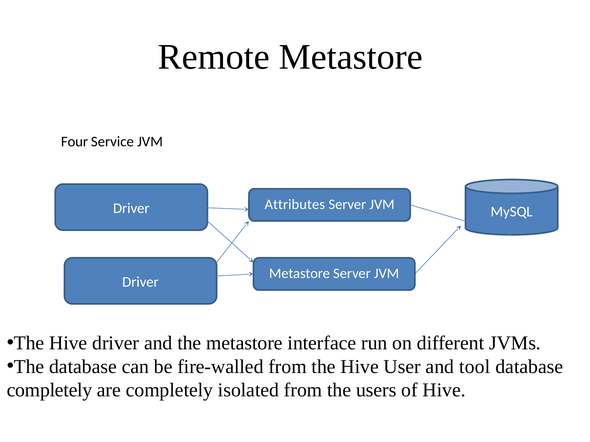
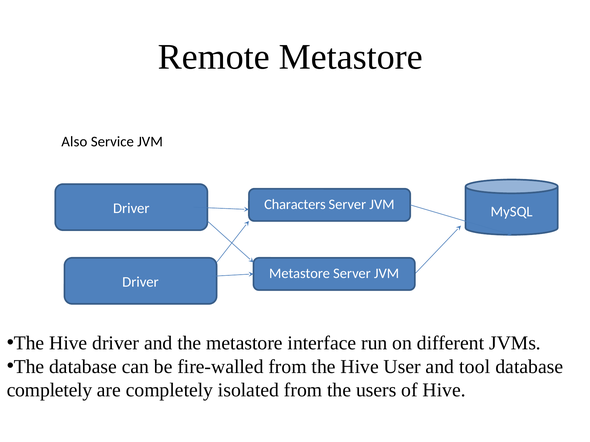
Four: Four -> Also (74, 142)
Attributes: Attributes -> Characters (295, 205)
